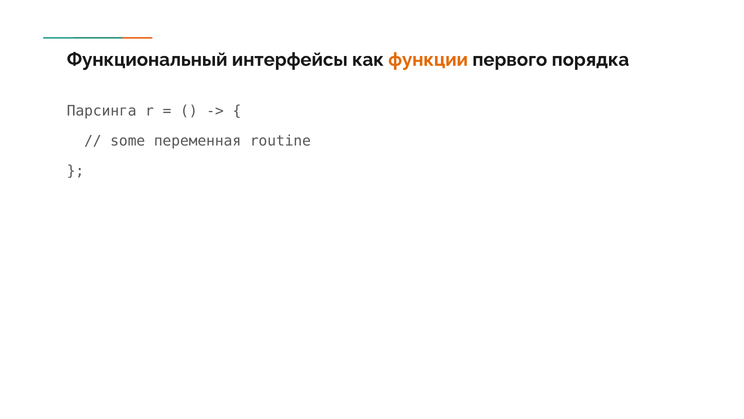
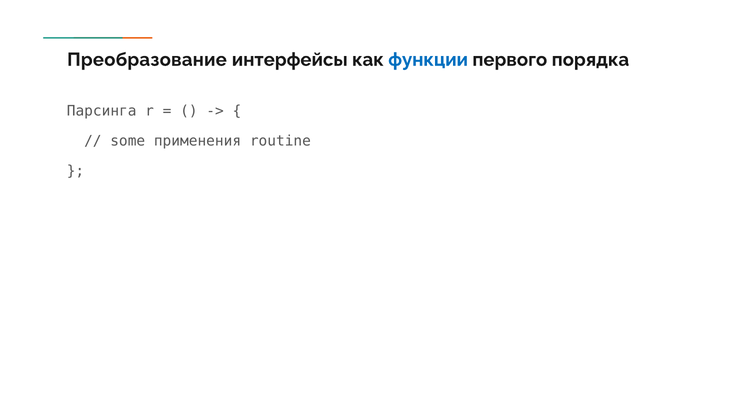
Функциональный: Функциональный -> Преобразование (147, 60)
функции colour: orange -> blue (428, 60)
переменная: переменная -> применения (197, 141)
